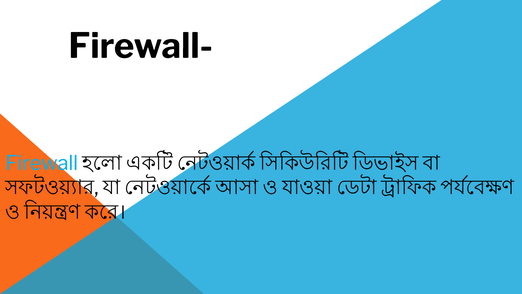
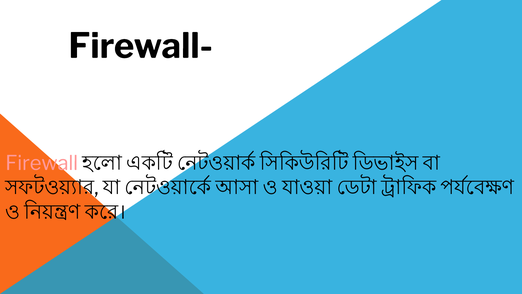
Firewall colour: light blue -> pink (42, 163)
